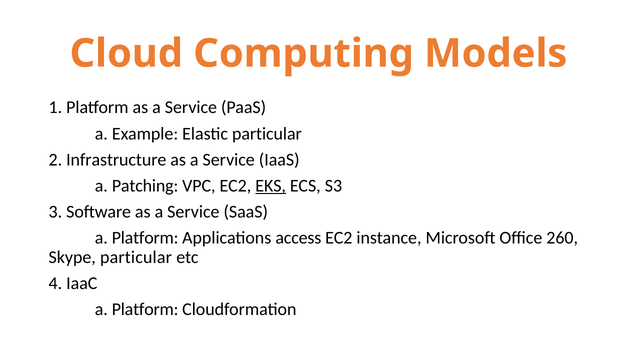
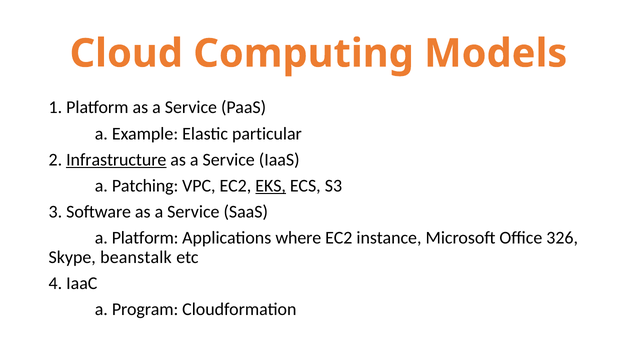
Infrastructure underline: none -> present (116, 159)
access: access -> where (298, 237)
260: 260 -> 326 (562, 237)
Skype particular: particular -> beanstalk (136, 257)
Platform: Platform -> Program (145, 309)
